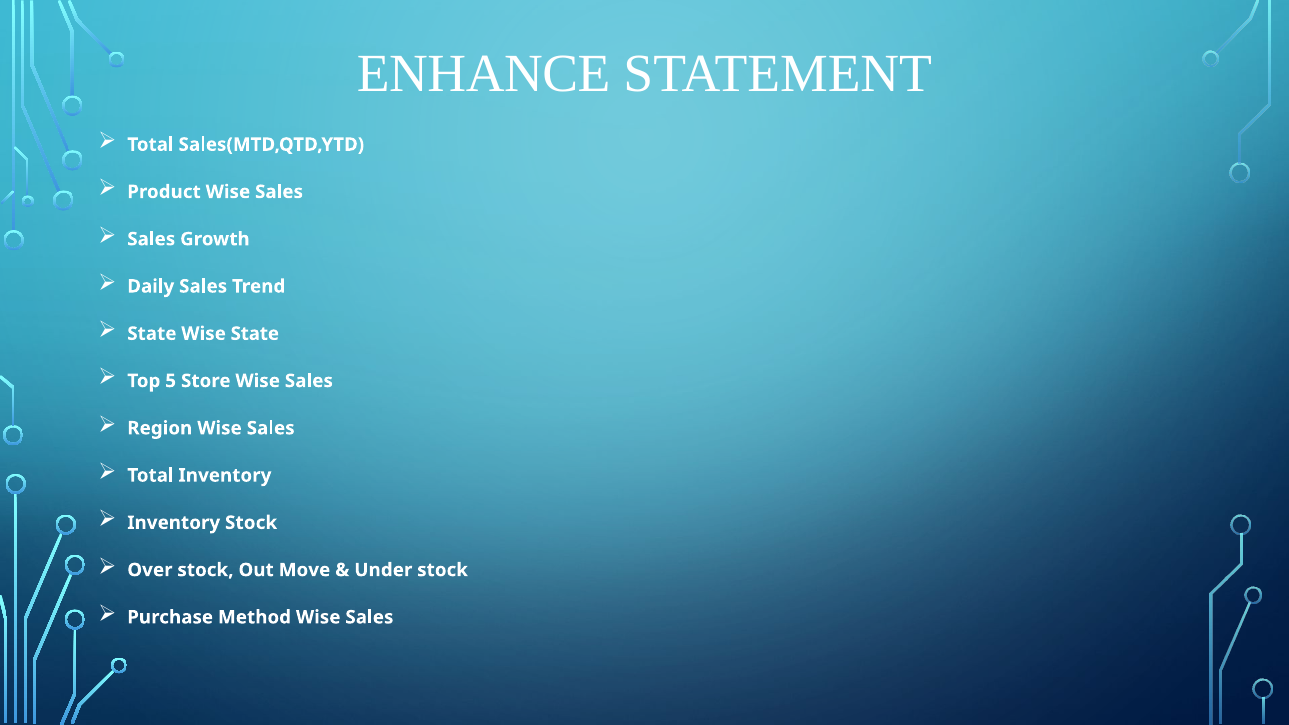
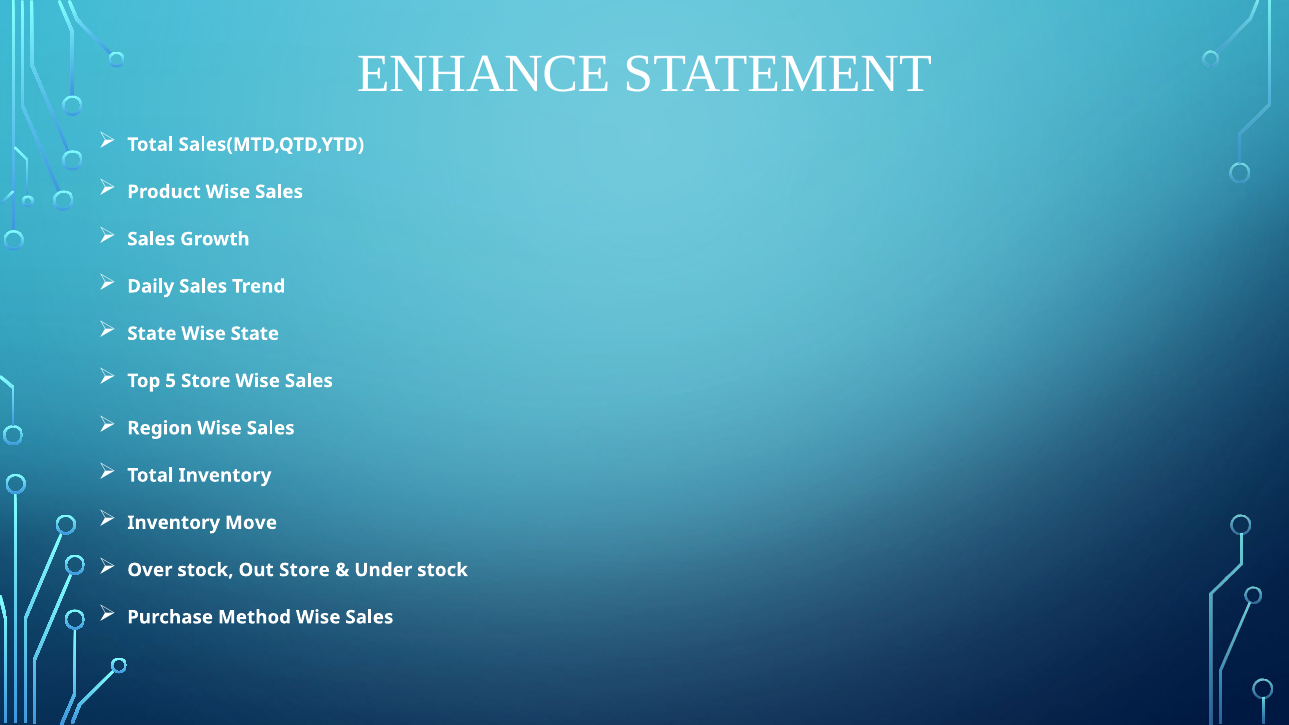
Inventory Stock: Stock -> Move (251, 523)
Out Move: Move -> Store (304, 570)
